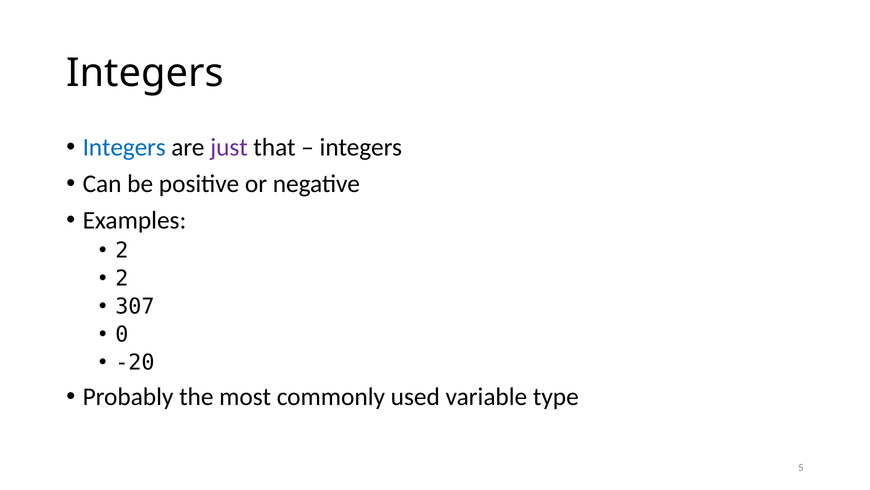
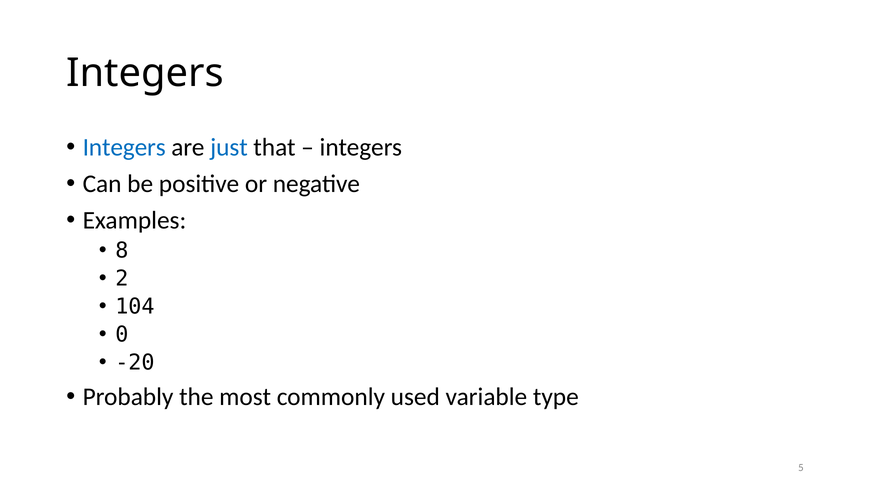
just colour: purple -> blue (229, 147)
2: 2 -> 8 (122, 250)
307: 307 -> 104 (135, 306)
